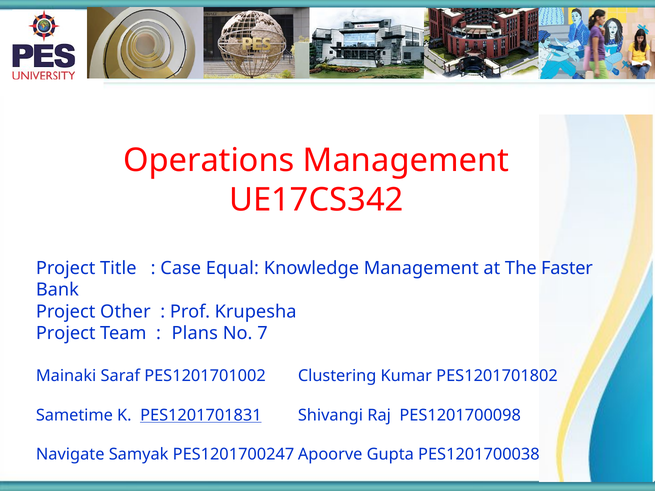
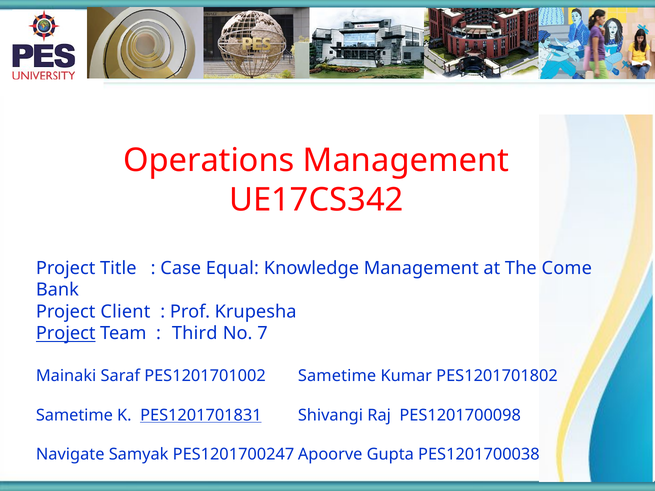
Faster: Faster -> Come (567, 268)
Other: Other -> Client (125, 312)
Project underline: none -> present (66, 334)
Plans: Plans -> Third (195, 334)
PES1201701002 Clustering: Clustering -> Sametime (337, 376)
